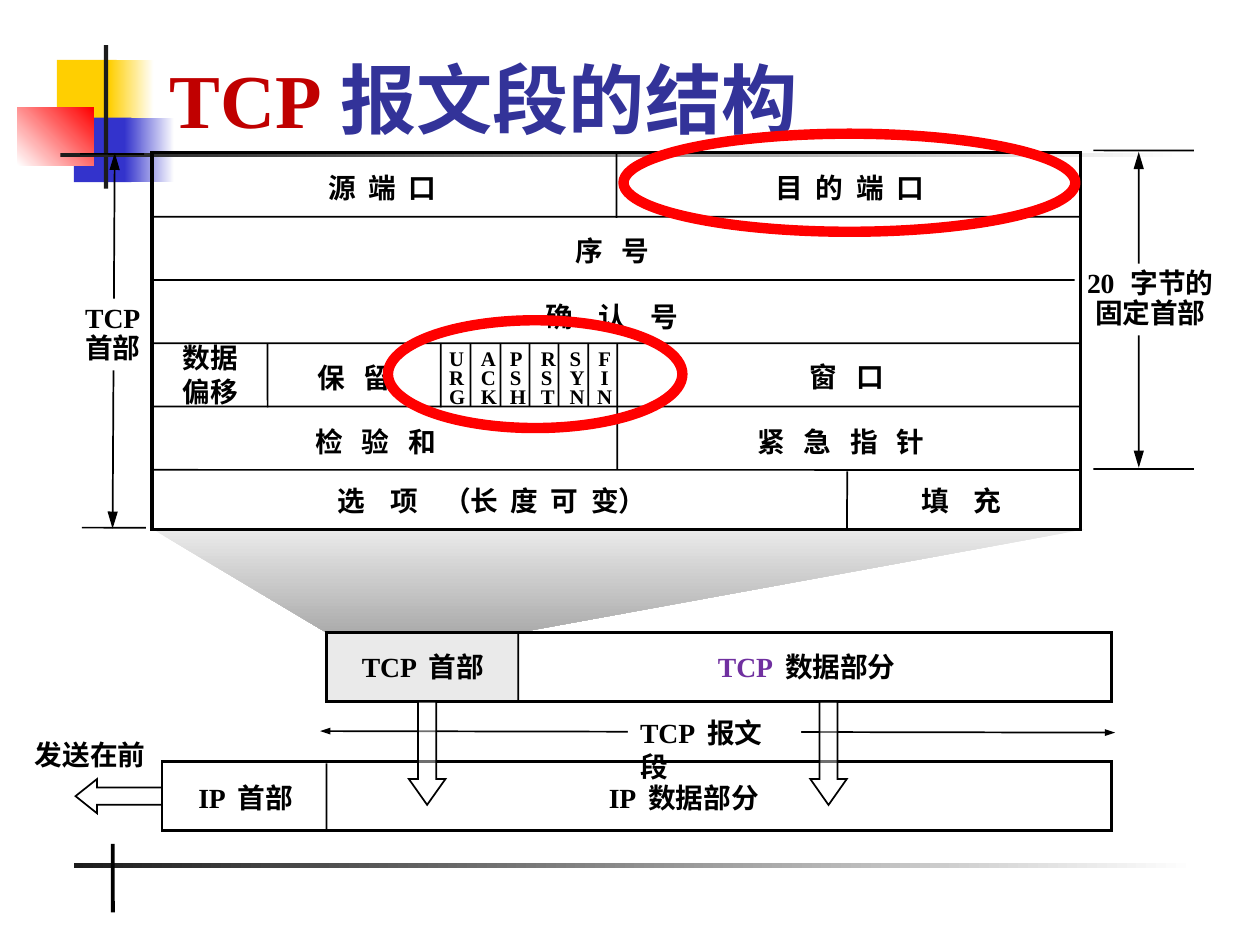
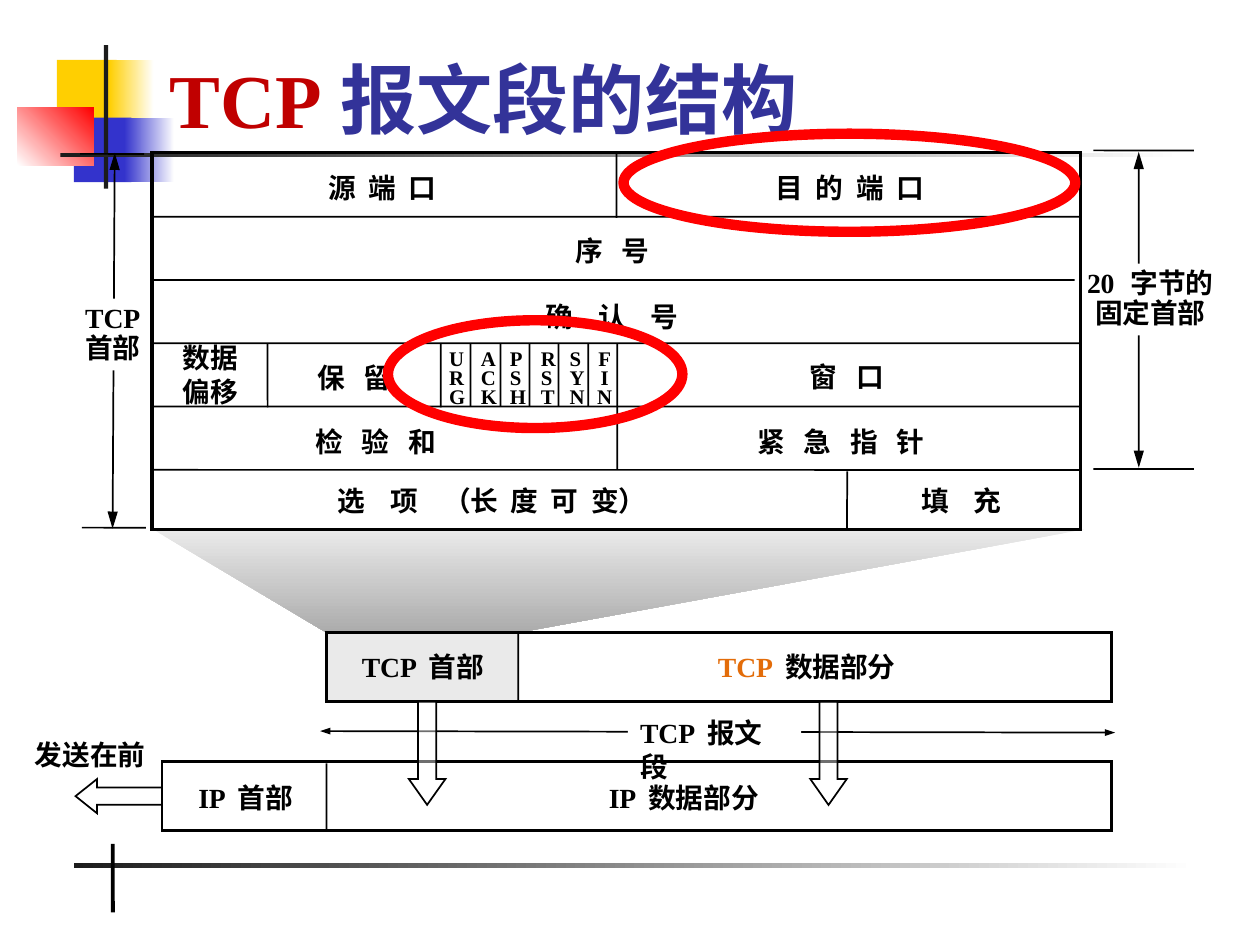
TCP colour: purple -> orange (746, 668)
